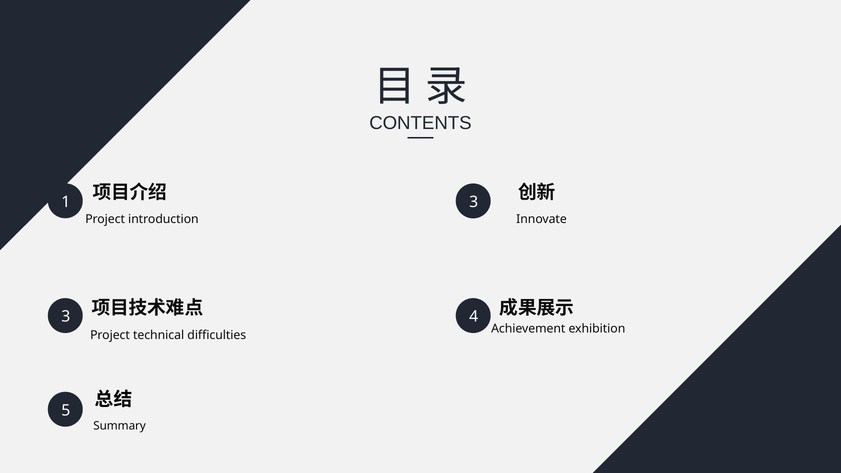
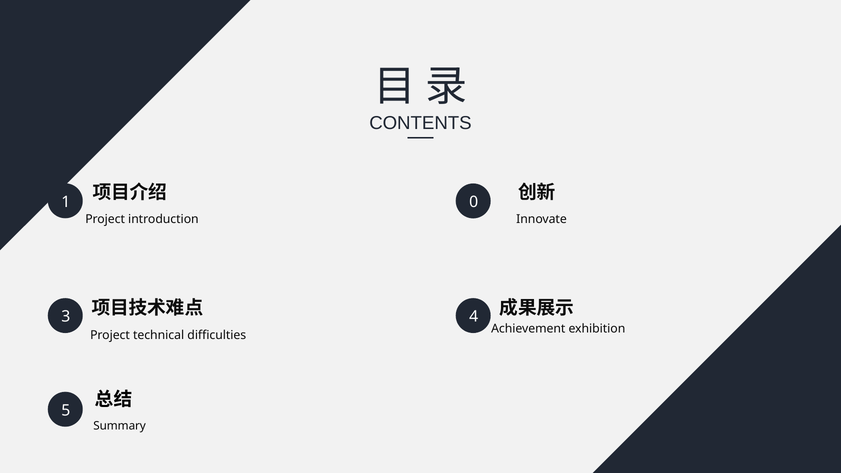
1 3: 3 -> 0 (474, 202)
